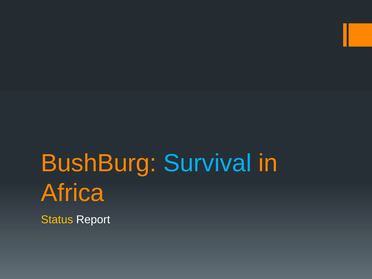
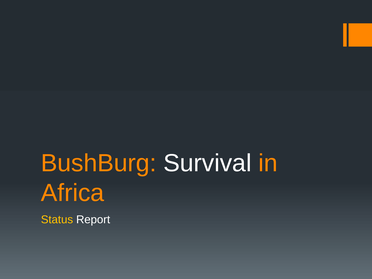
Survival colour: light blue -> white (207, 163)
